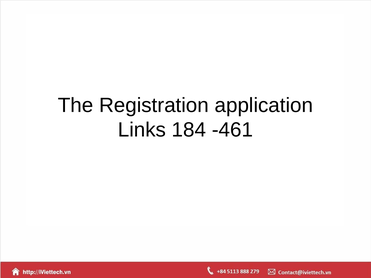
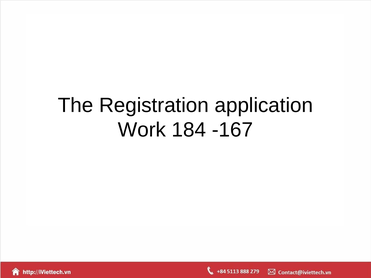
Links: Links -> Work (142, 130)
-461: -461 -> -167 (232, 130)
